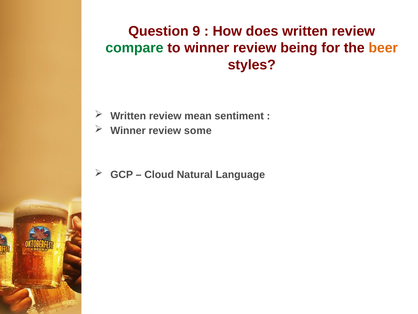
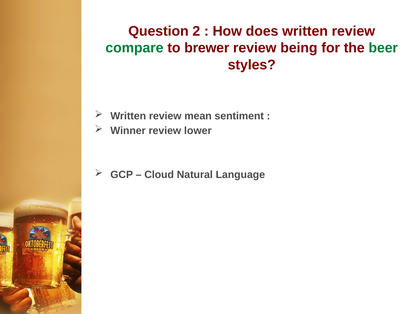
9: 9 -> 2 (196, 31)
to winner: winner -> brewer (207, 48)
beer colour: orange -> green (383, 48)
some: some -> lower (198, 130)
